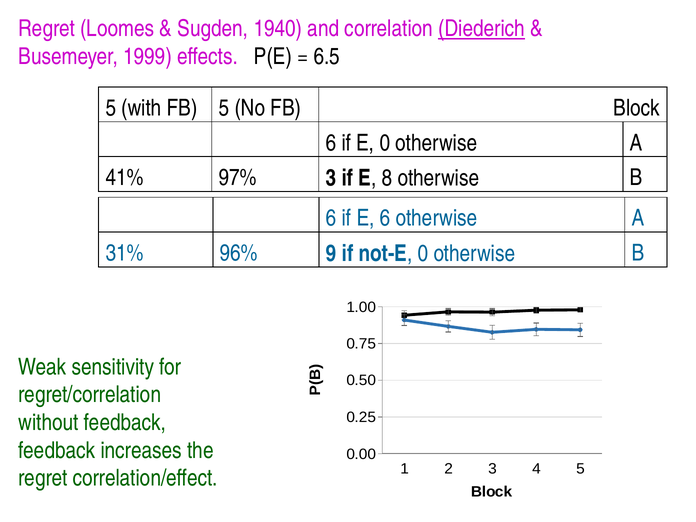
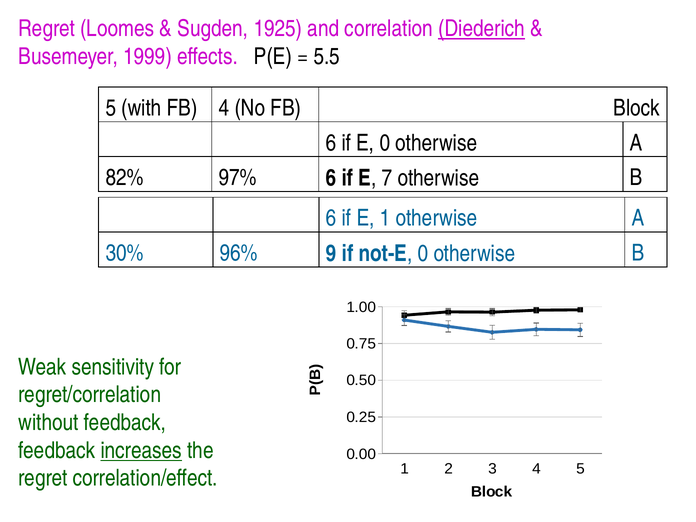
1940: 1940 -> 1925 (278, 29)
6.5: 6.5 -> 5.5 (327, 56)
FB 5: 5 -> 4 (224, 108)
41%: 41% -> 82% (125, 178)
97% 3: 3 -> 6 (331, 178)
8: 8 -> 7 (387, 178)
E 6: 6 -> 1 (385, 218)
31%: 31% -> 30% (125, 253)
increases underline: none -> present (141, 450)
